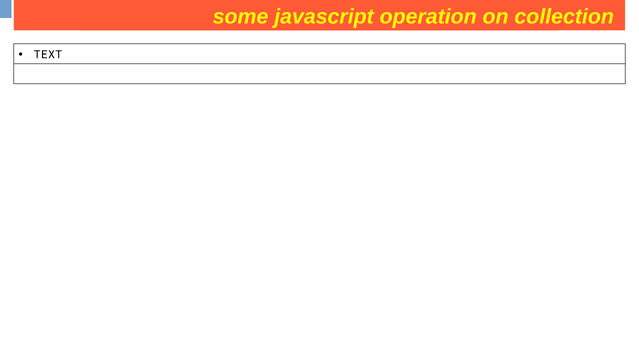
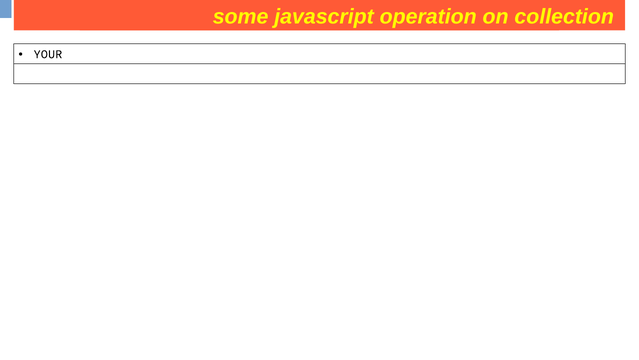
TEXT: TEXT -> YOUR (48, 54)
